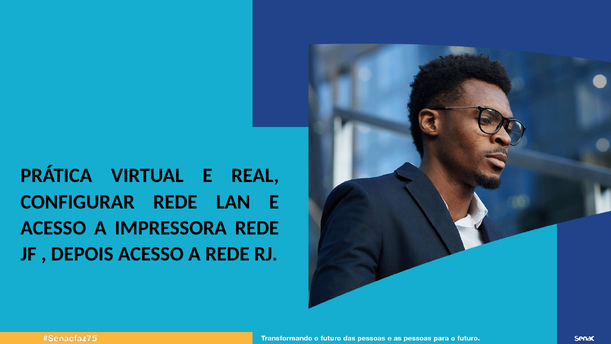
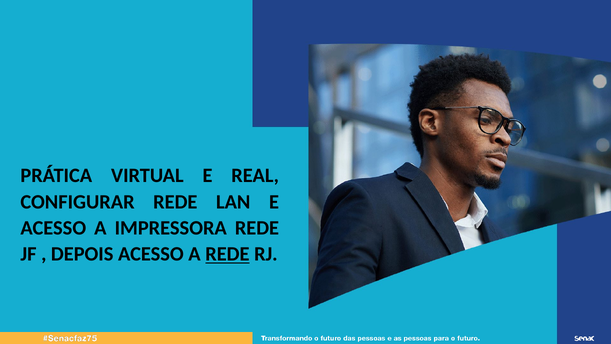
REDE underline: none -> present (227, 254)
